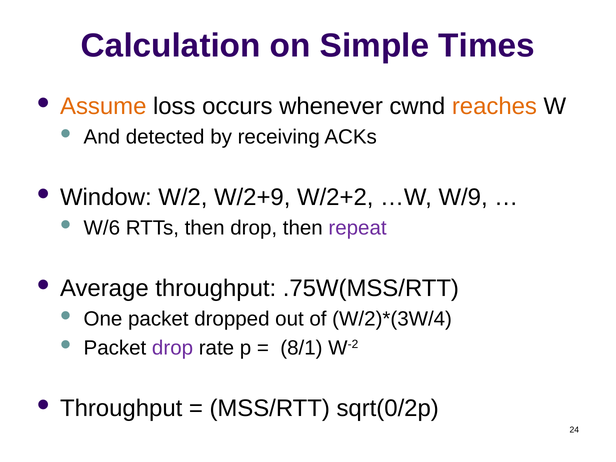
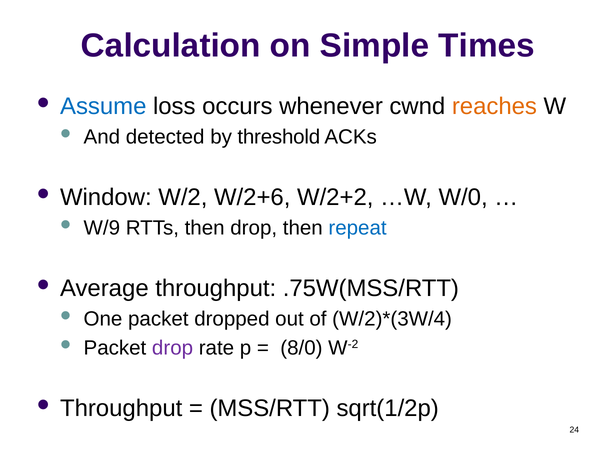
Assume colour: orange -> blue (103, 106)
receiving: receiving -> threshold (279, 137)
W/2+9: W/2+9 -> W/2+6 (252, 197)
W/9: W/9 -> W/0 (463, 197)
W/6: W/6 -> W/9 (102, 228)
repeat colour: purple -> blue (358, 228)
8/1: 8/1 -> 8/0 (301, 348)
sqrt(0/2p: sqrt(0/2p -> sqrt(1/2p (388, 408)
